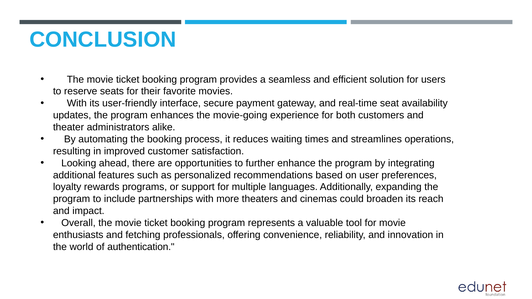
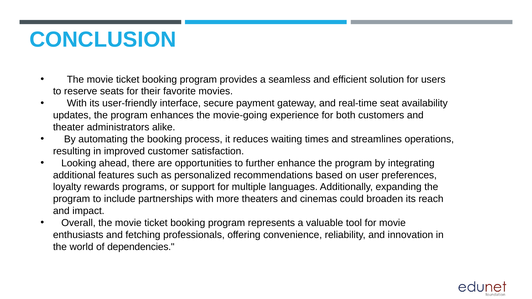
authentication: authentication -> dependencies (141, 247)
